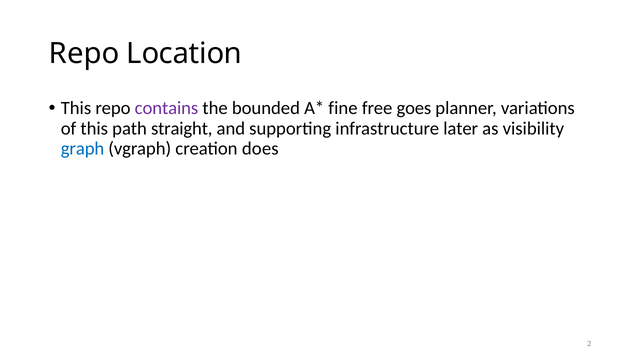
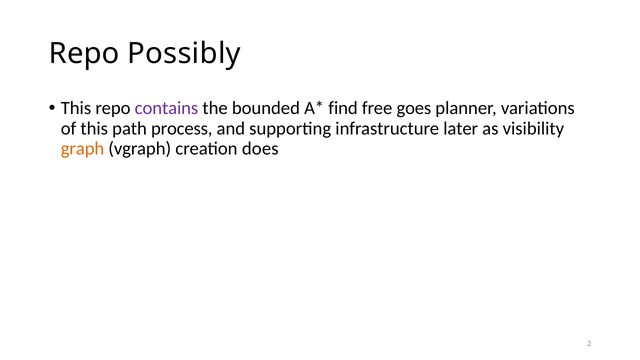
Location: Location -> Possibly (184, 54)
fine: fine -> find (343, 108)
straight: straight -> process (182, 128)
graph colour: blue -> orange (83, 149)
